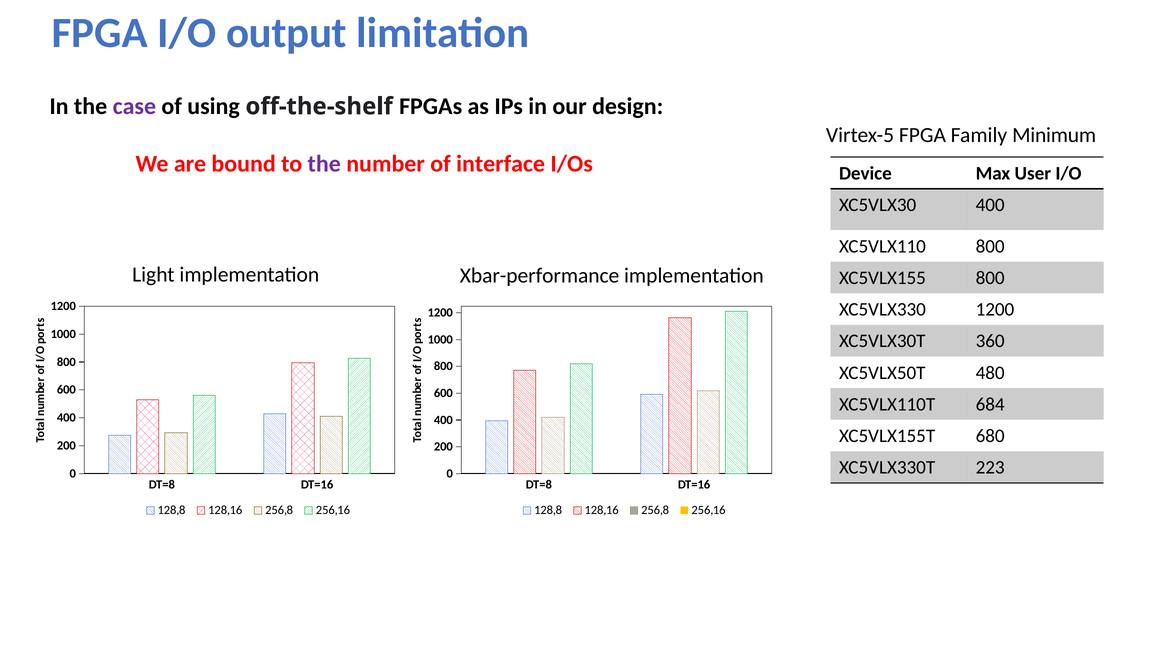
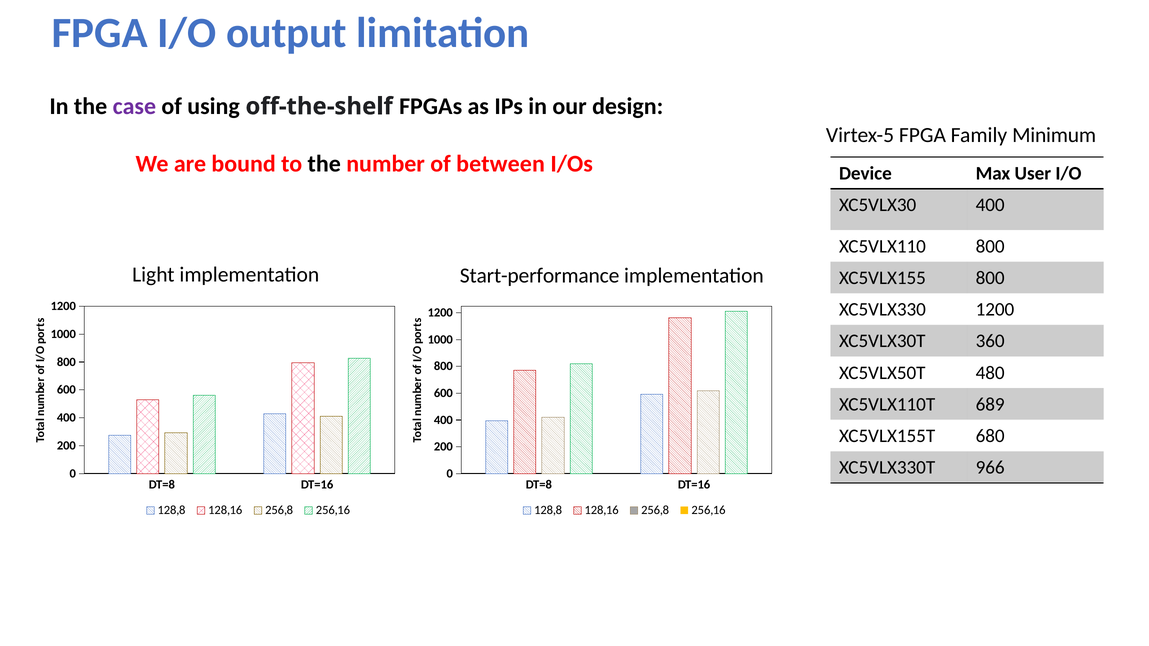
the colour: purple -> black (324, 164)
interface: interface -> between (501, 164)
Xbar-performance: Xbar-performance -> Start-performance (540, 276)
684: 684 -> 689 (990, 405)
223: 223 -> 966 (990, 468)
